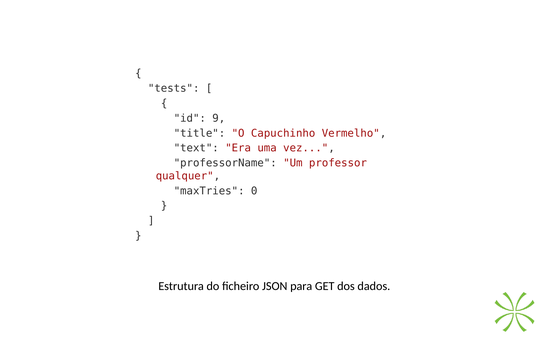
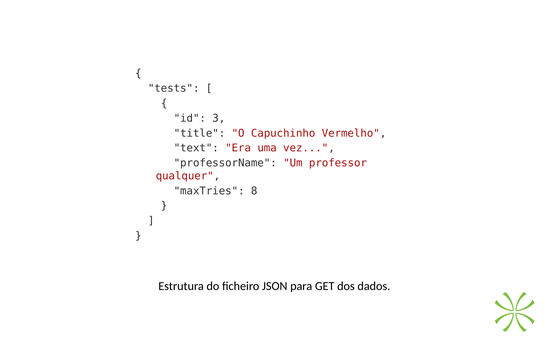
9: 9 -> 3 (219, 118)
0: 0 -> 8 (254, 191)
